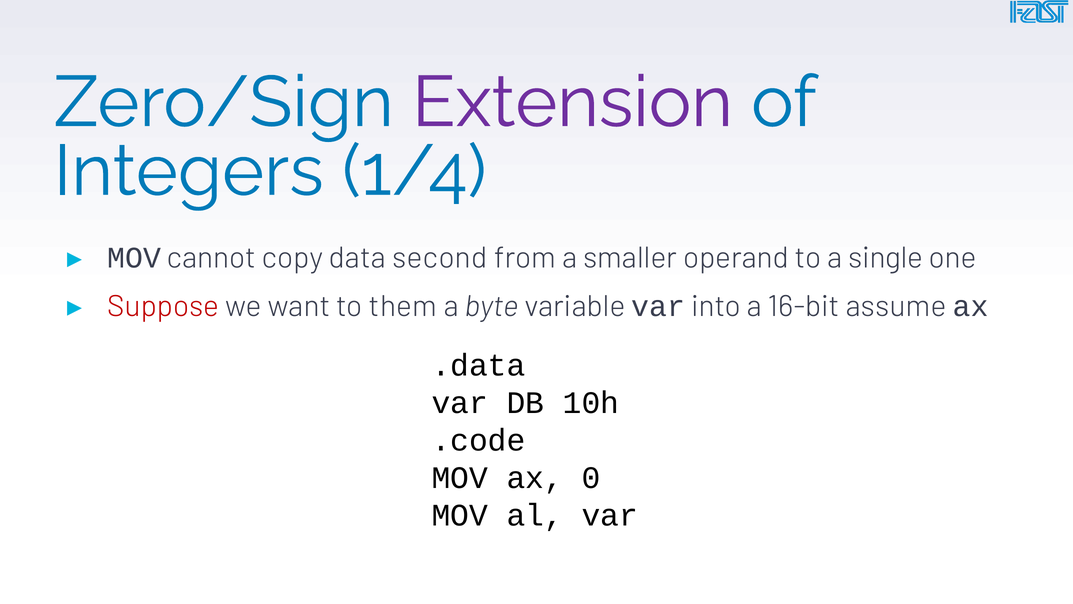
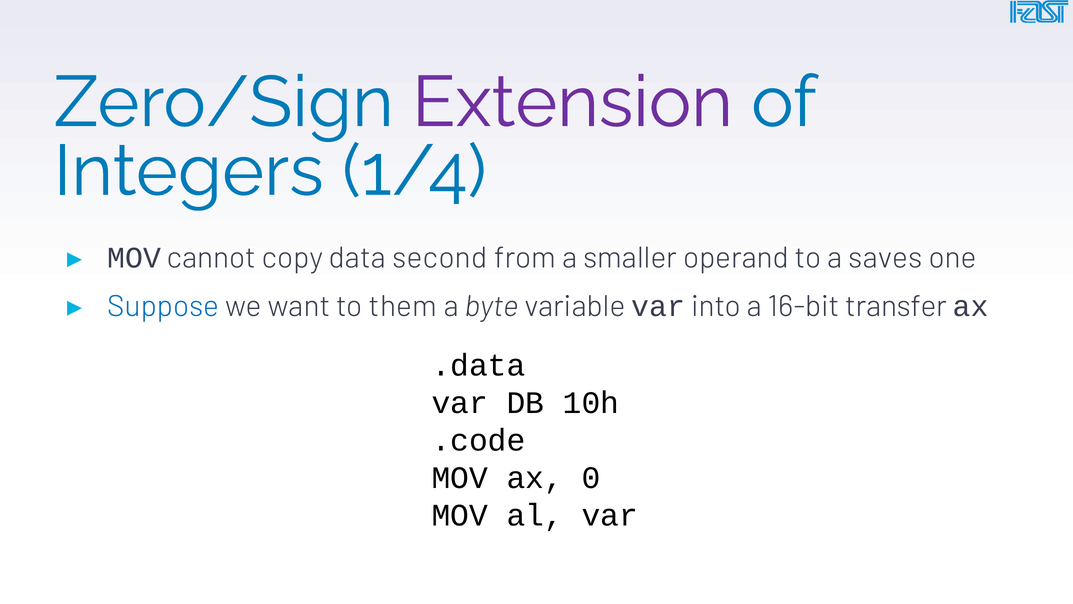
single: single -> saves (885, 258)
Suppose colour: red -> blue (163, 306)
assume: assume -> transfer (896, 306)
